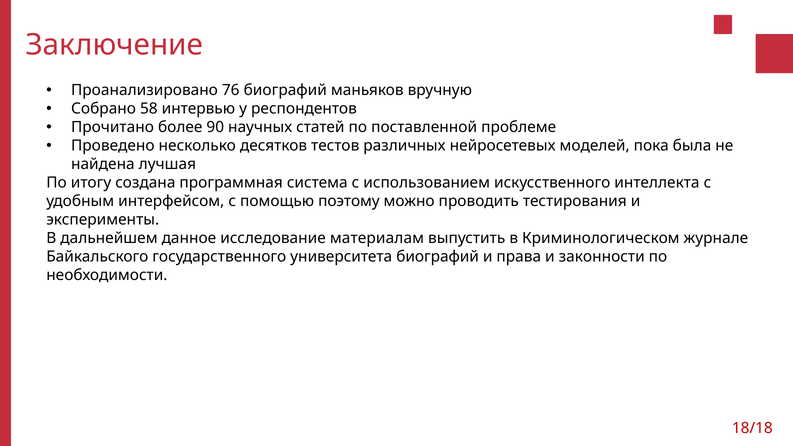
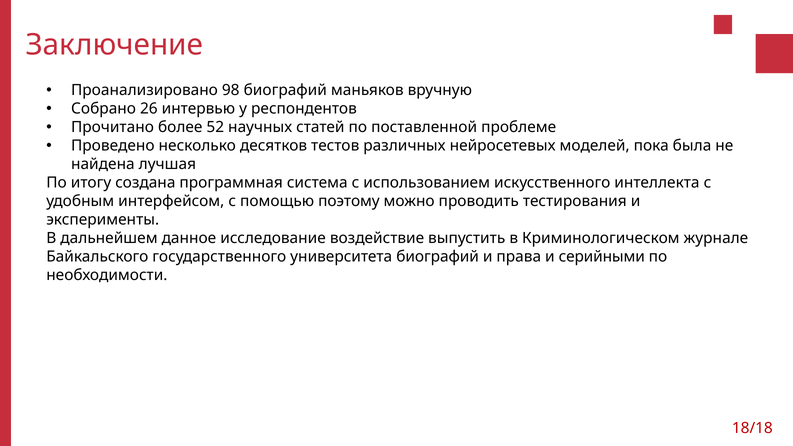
76: 76 -> 98 (231, 90)
58: 58 -> 26 (149, 109)
90: 90 -> 52 (215, 127)
материалам: материалам -> воздействие (377, 238)
законности: законности -> серийными (602, 257)
